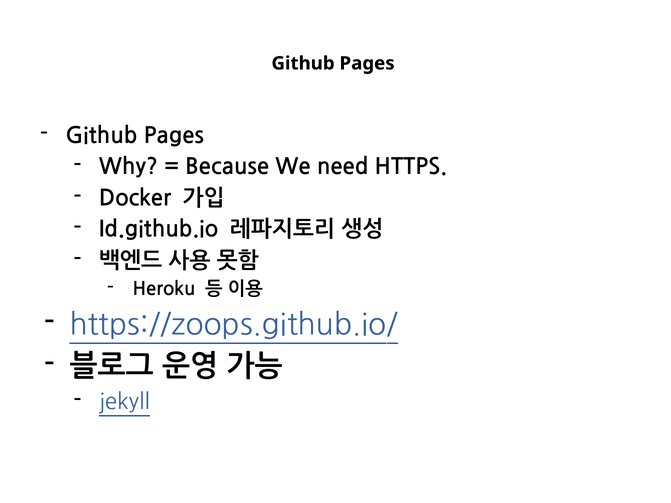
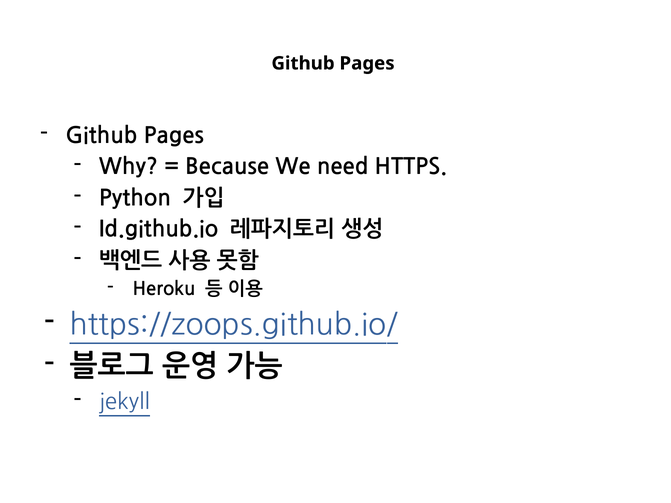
Docker: Docker -> Python (135, 198)
